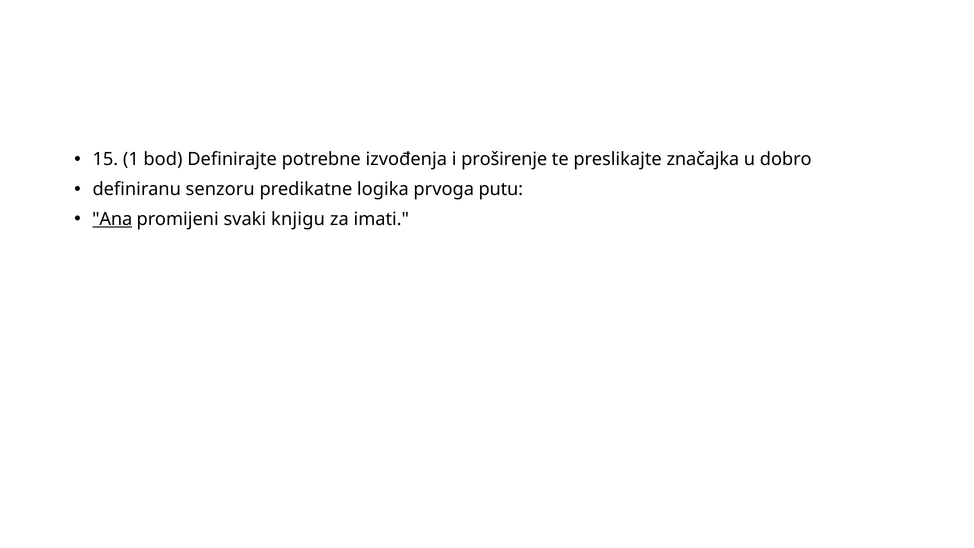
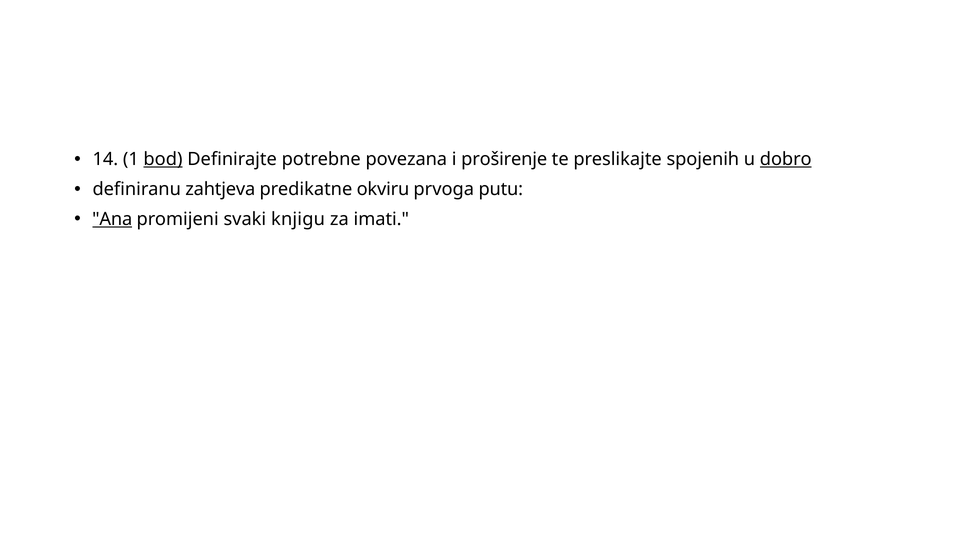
15: 15 -> 14 (105, 159)
bod underline: none -> present (163, 159)
izvođenja: izvođenja -> povezana (406, 159)
značajka: značajka -> spojenih (703, 159)
dobro underline: none -> present (786, 159)
senzoru: senzoru -> zahtjeva (220, 189)
logika: logika -> okviru (383, 189)
